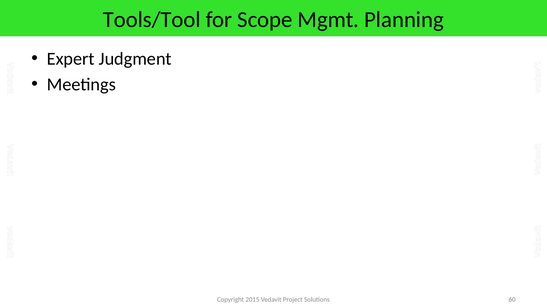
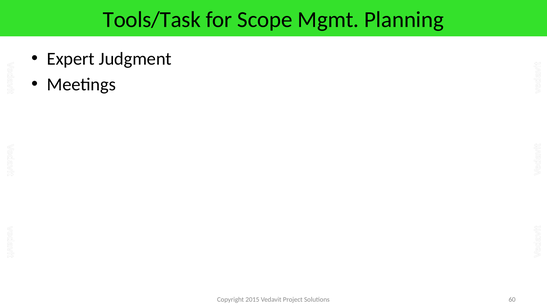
Tools/Tool: Tools/Tool -> Tools/Task (152, 20)
